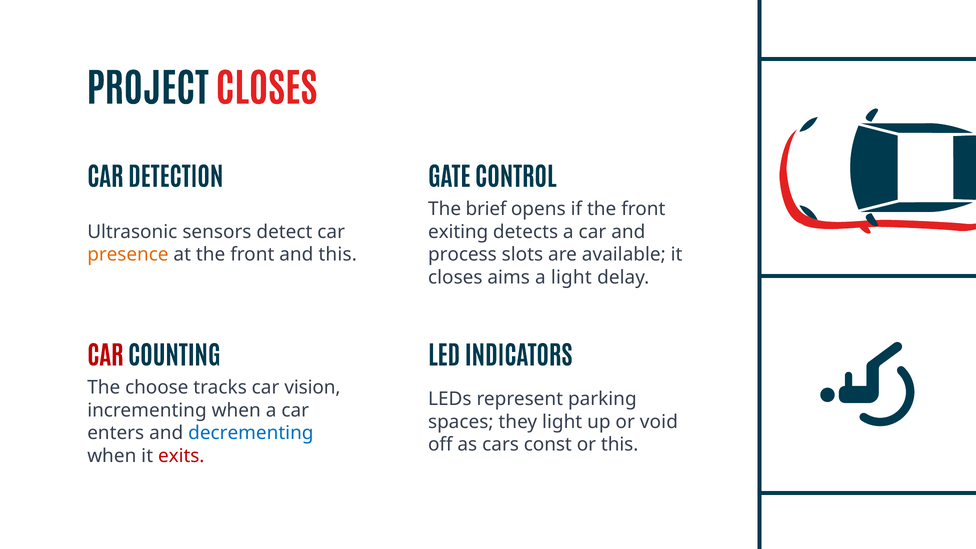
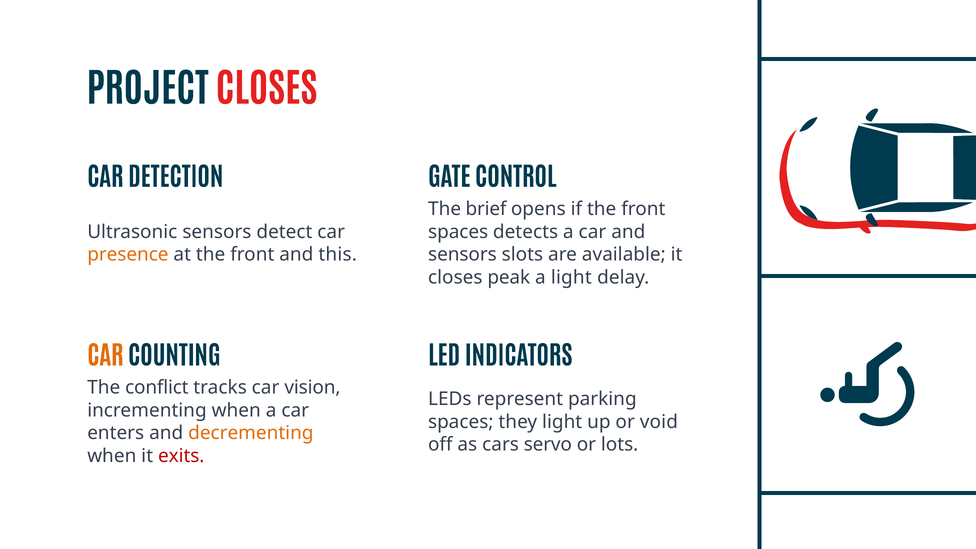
exiting: exiting -> spaces (458, 232)
process: process -> sensors (462, 255)
aims: aims -> peak (509, 277)
CAR colour: red -> orange (105, 357)
choose: choose -> conflict (157, 388)
decrementing colour: blue -> orange (251, 433)
const: const -> servo (548, 445)
or this: this -> lots (620, 445)
